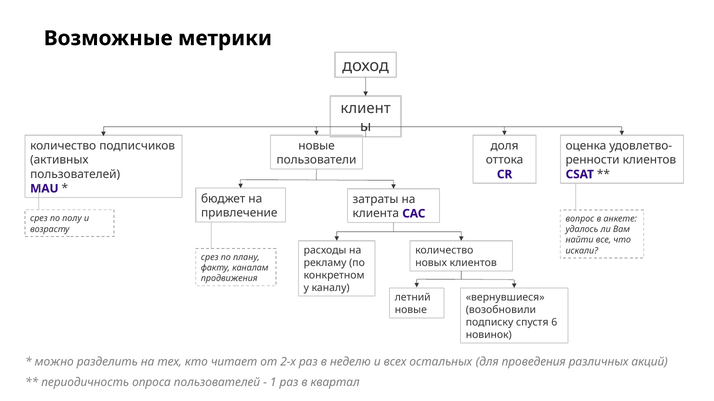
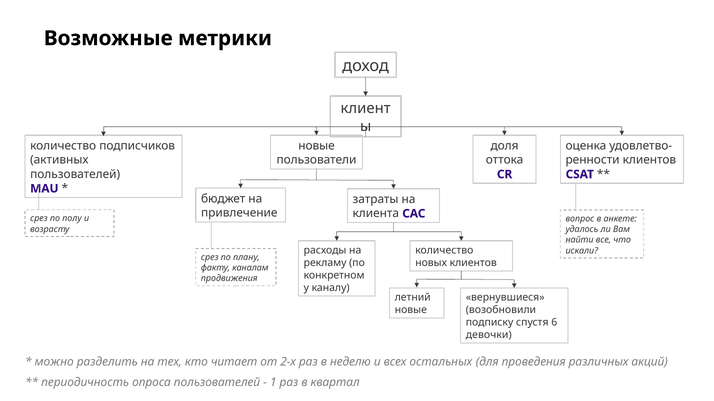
новинок: новинок -> девочки (489, 335)
